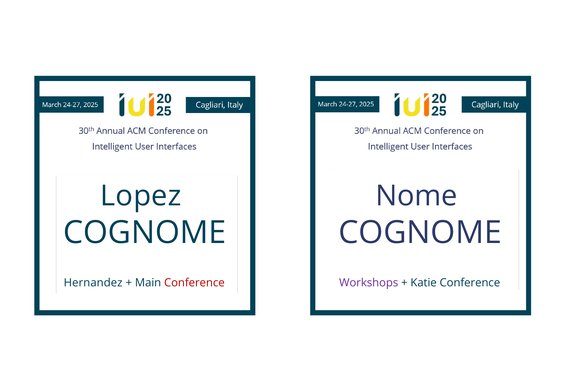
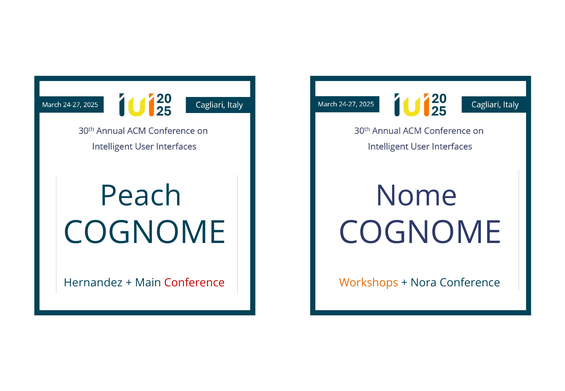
Lopez: Lopez -> Peach (141, 196)
Workshops colour: purple -> orange (369, 283)
Katie: Katie -> Nora (424, 283)
